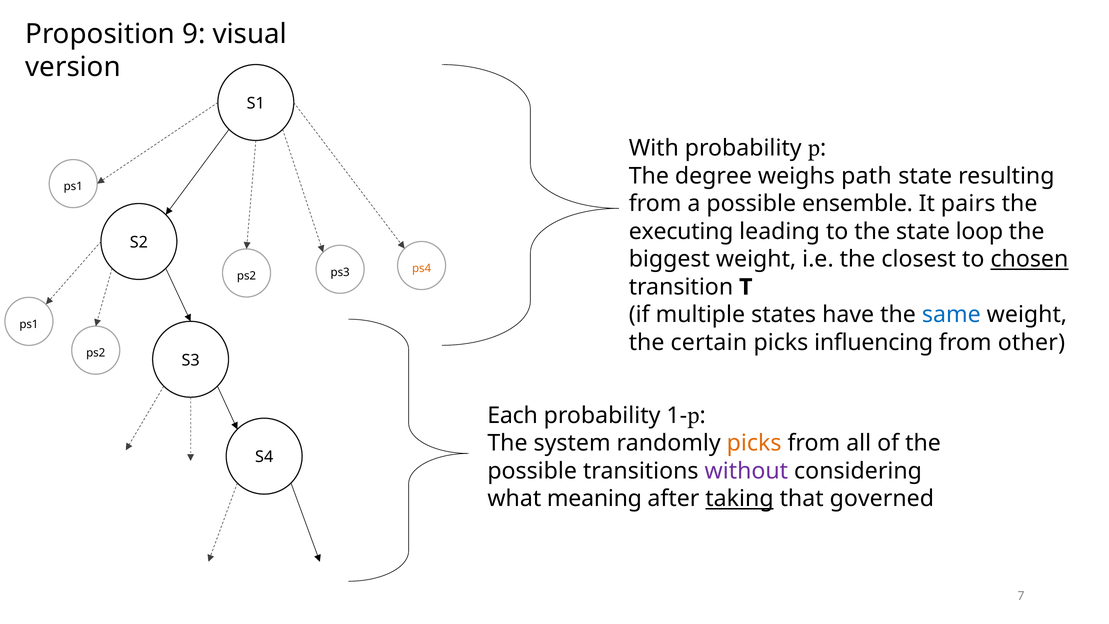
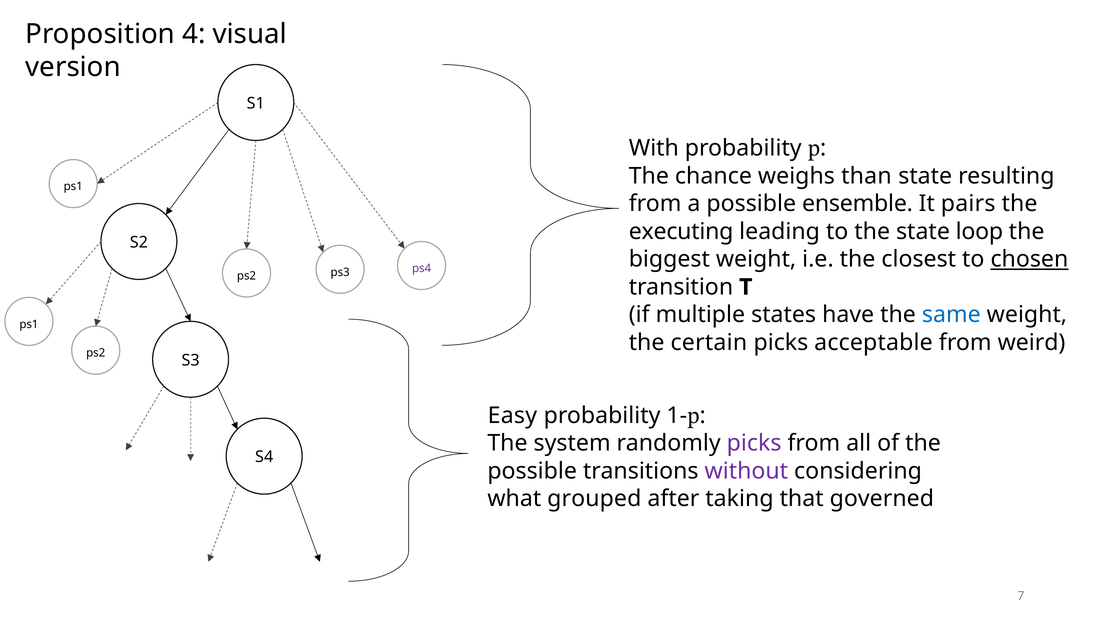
9: 9 -> 4 (194, 34)
degree: degree -> chance (713, 176)
path: path -> than (866, 176)
ps4 colour: orange -> purple (422, 268)
influencing: influencing -> acceptable (873, 342)
other: other -> weird (1032, 342)
Each: Each -> Easy (512, 415)
picks colour: orange -> purple (754, 443)
meaning: meaning -> grouped (594, 499)
taking underline: present -> none (739, 499)
